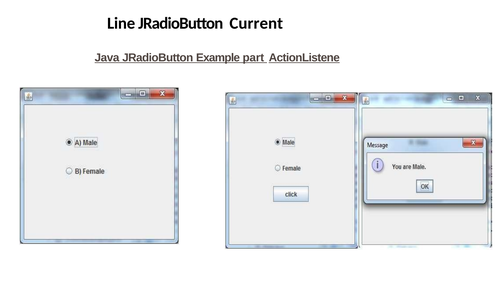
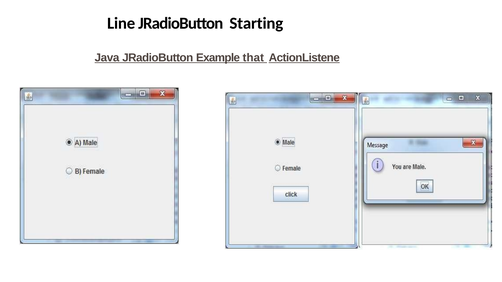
Current: Current -> Starting (256, 23)
part: part -> that (253, 58)
